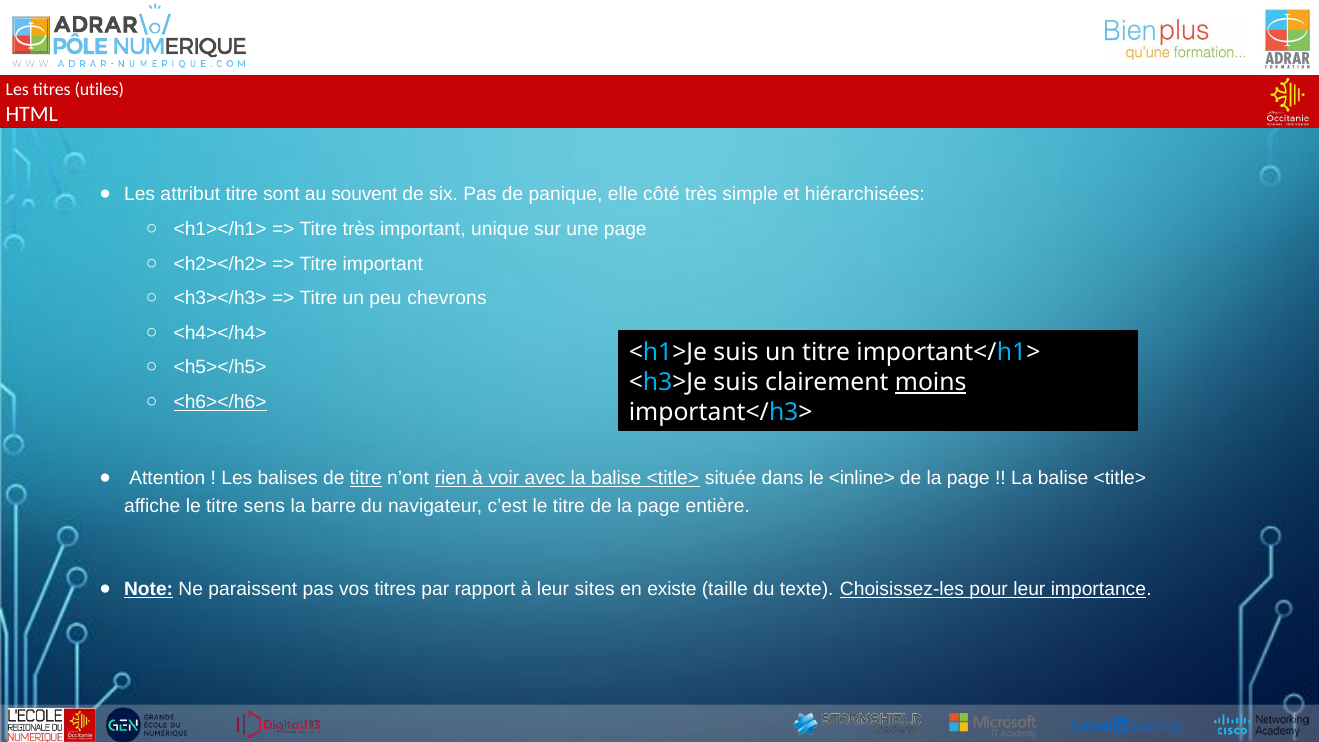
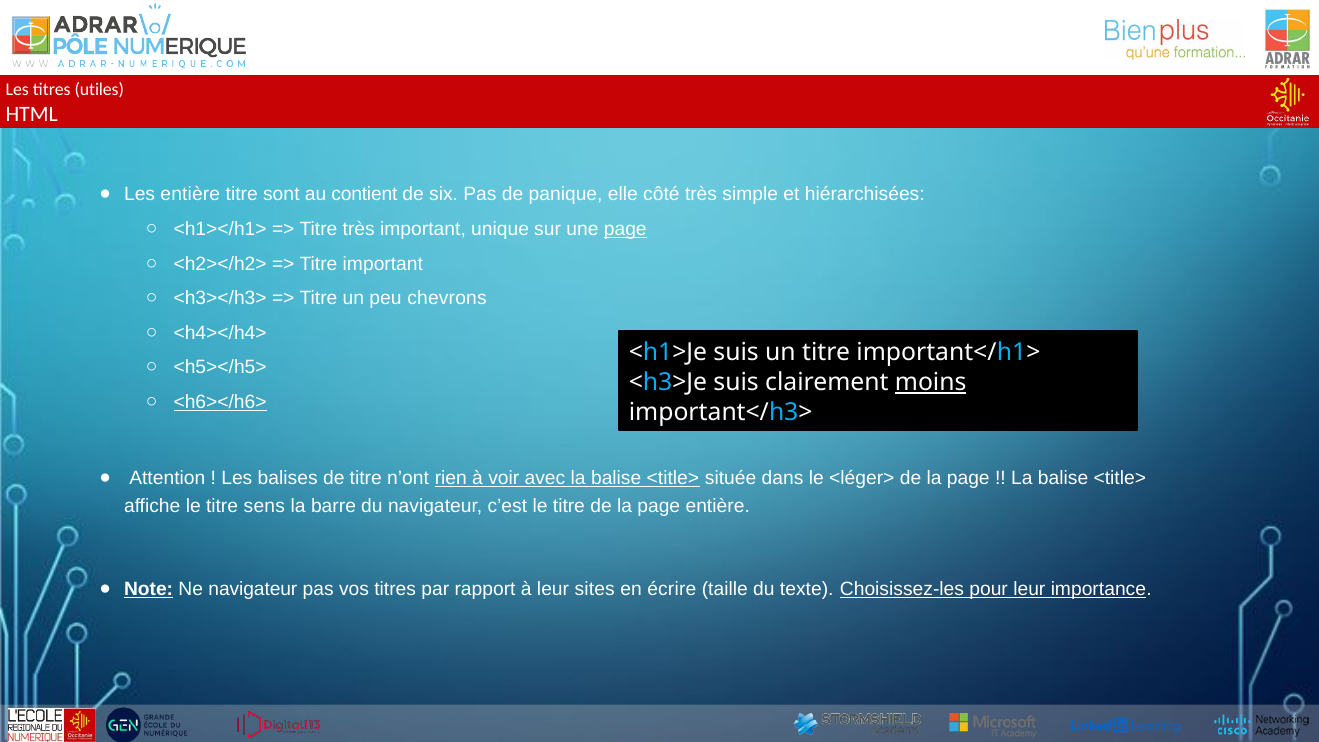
Les attribut: attribut -> entière (190, 195)
souvent: souvent -> contient (364, 195)
page underline: none -> present (625, 229)
titre underline: present -> none (366, 478)
<inline>: <inline> -> <léger> (862, 478)
Ne paraissent: paraissent -> navigateur (253, 589)
existe: existe -> écrire (672, 589)
